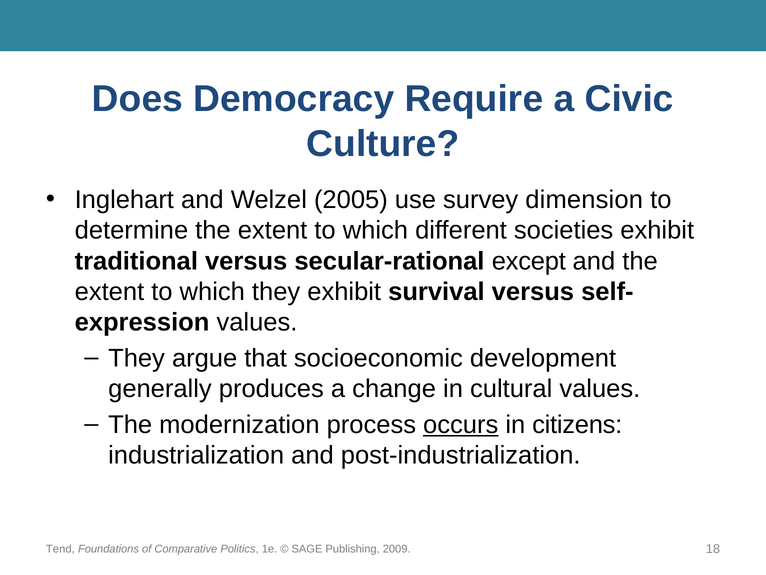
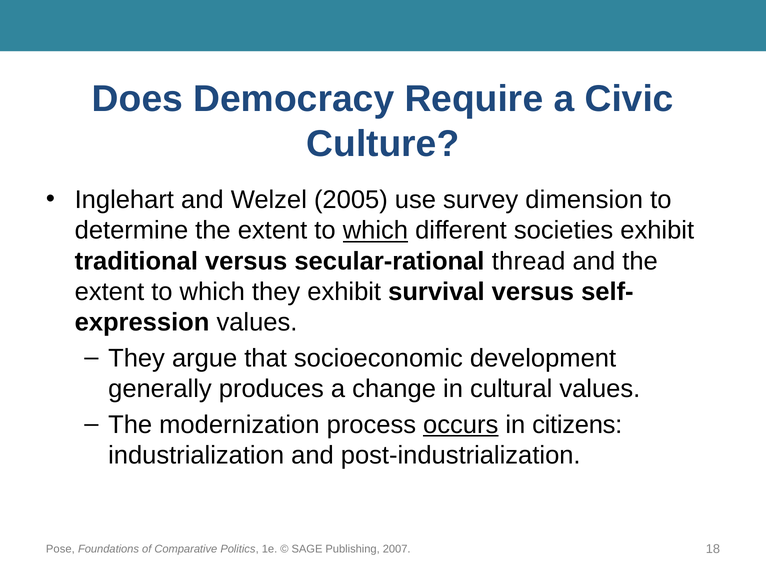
which underline: none -> present (375, 230)
except: except -> thread (529, 261)
Tend: Tend -> Pose (60, 549)
2009: 2009 -> 2007 (397, 549)
